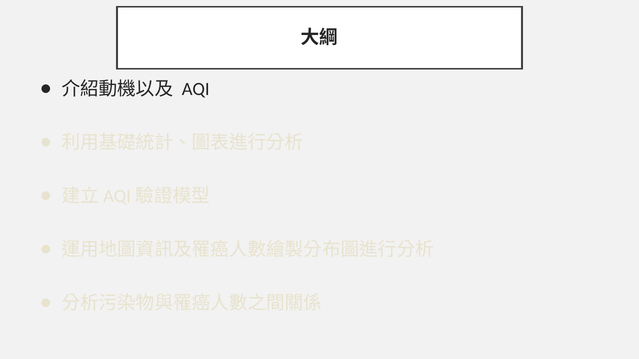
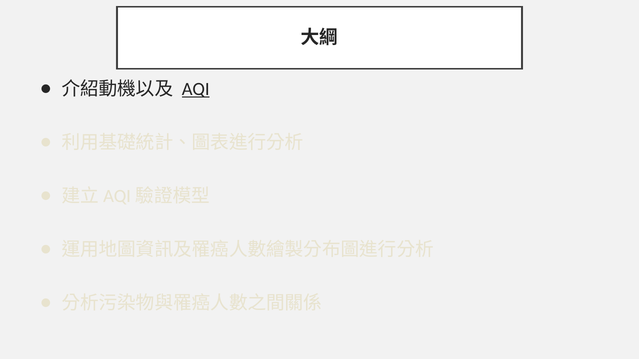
AQI underline: none -> present (196, 89)
